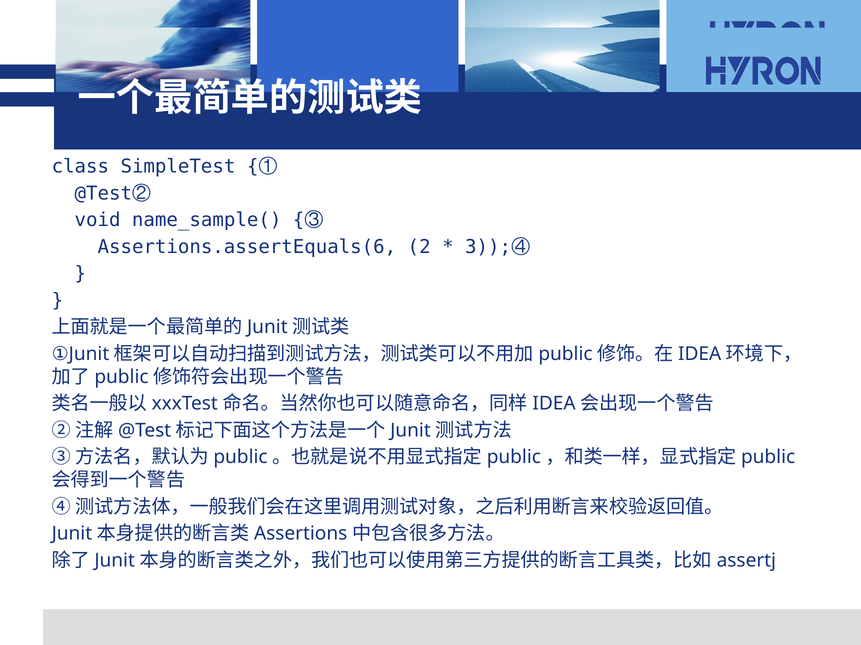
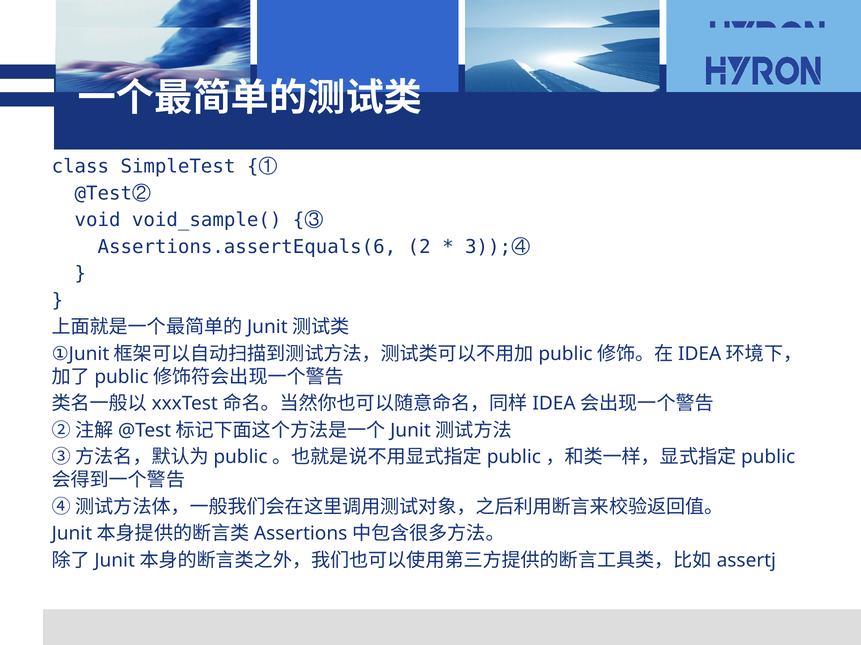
name_sample(: name_sample( -> void_sample( (207, 220)
